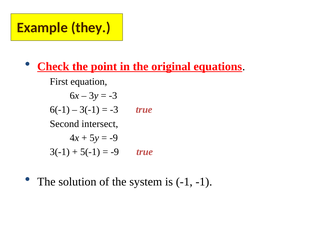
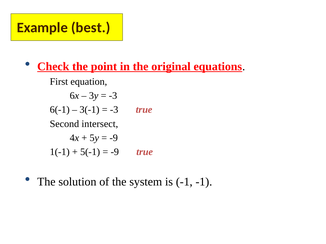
they: they -> best (91, 28)
3(-1: 3(-1 -> 1(-1 (60, 152)
